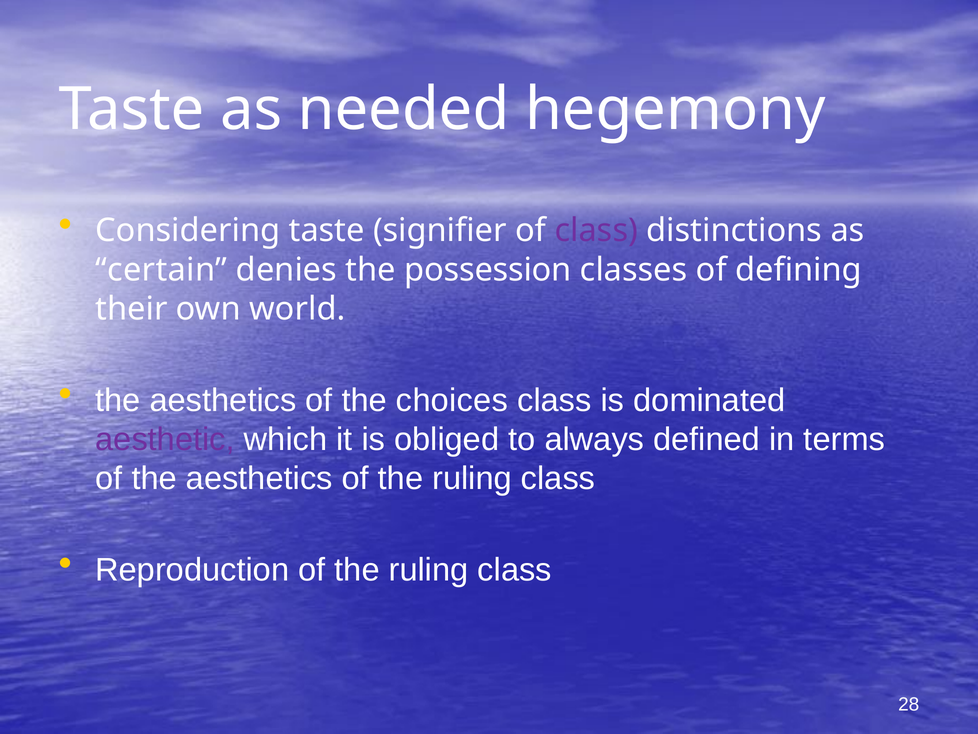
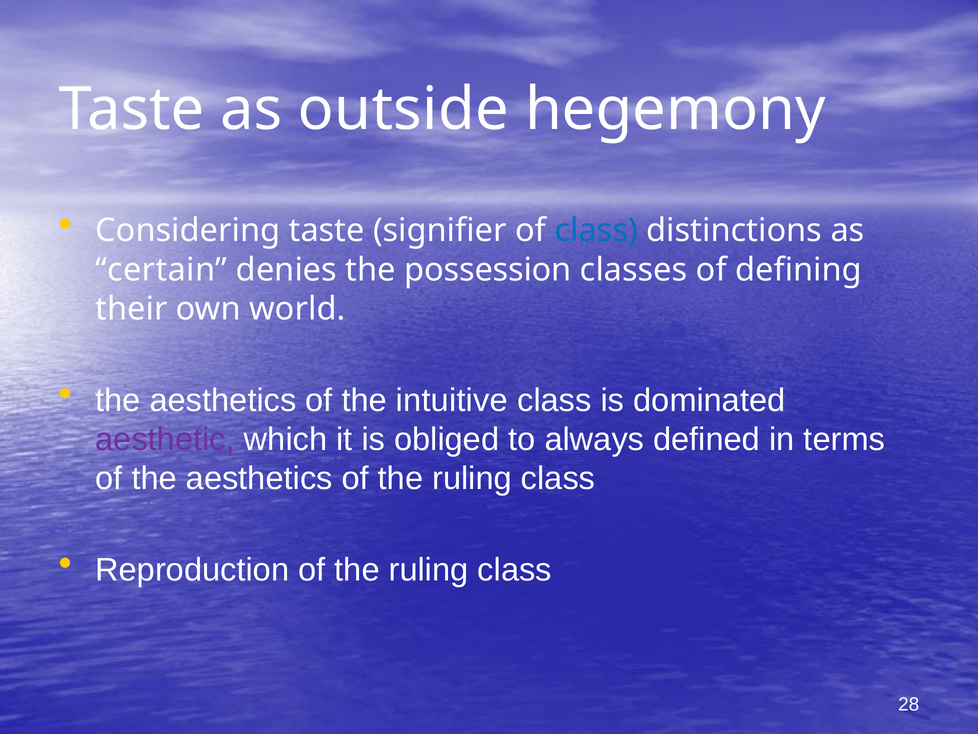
needed: needed -> outside (403, 109)
class colour: purple -> blue (596, 231)
choices: choices -> intuitive (452, 400)
